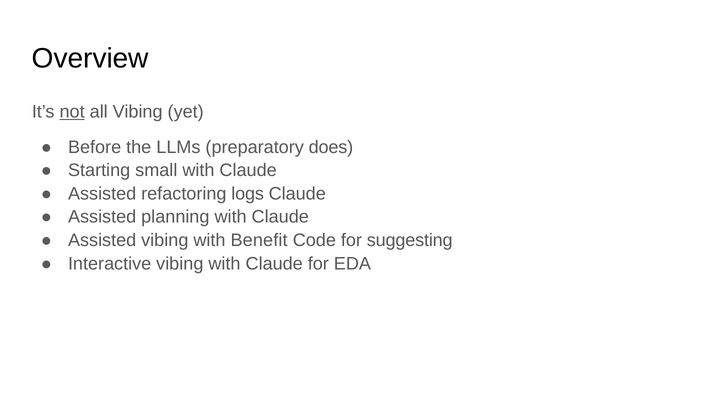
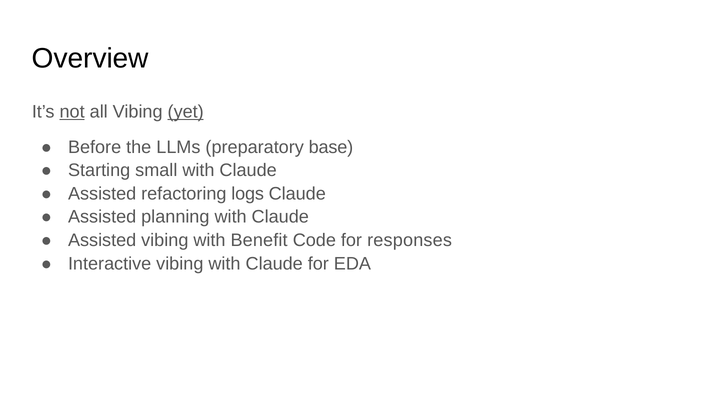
yet underline: none -> present (186, 112)
does: does -> base (331, 147)
suggesting: suggesting -> responses (410, 240)
